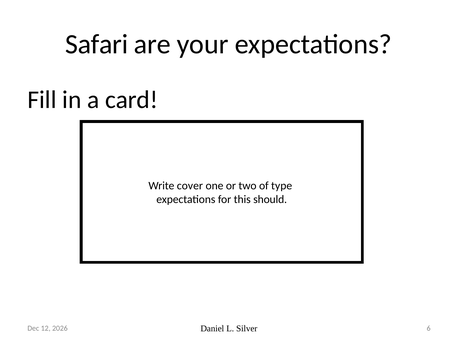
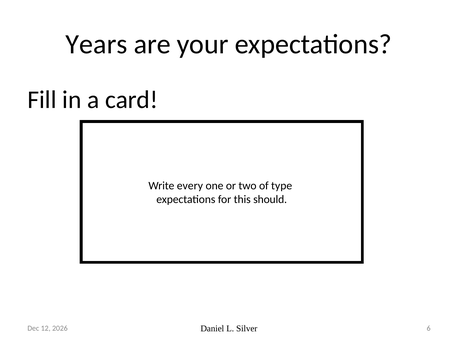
Safari: Safari -> Years (97, 44)
cover: cover -> every (190, 186)
